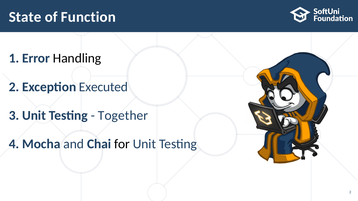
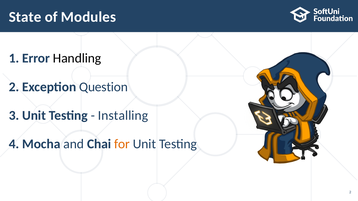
Function: Function -> Modules (88, 17)
Executed: Executed -> Question (104, 87)
Together: Together -> Installing (123, 116)
for colour: black -> orange (122, 144)
